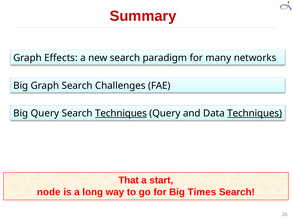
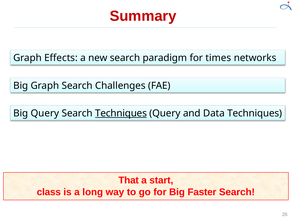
many: many -> times (218, 58)
Techniques underline: present -> none (255, 113)
node: node -> class (49, 192)
Times: Times -> Faster (202, 192)
